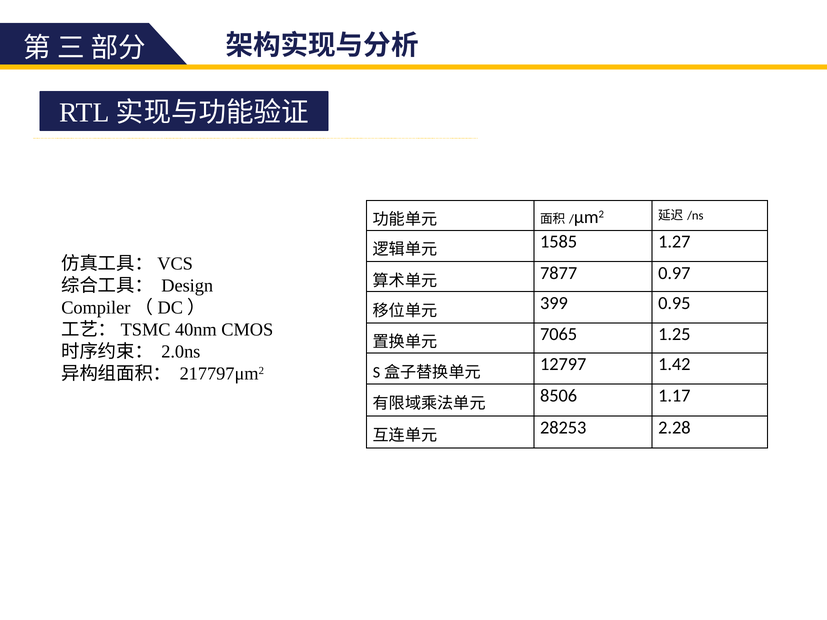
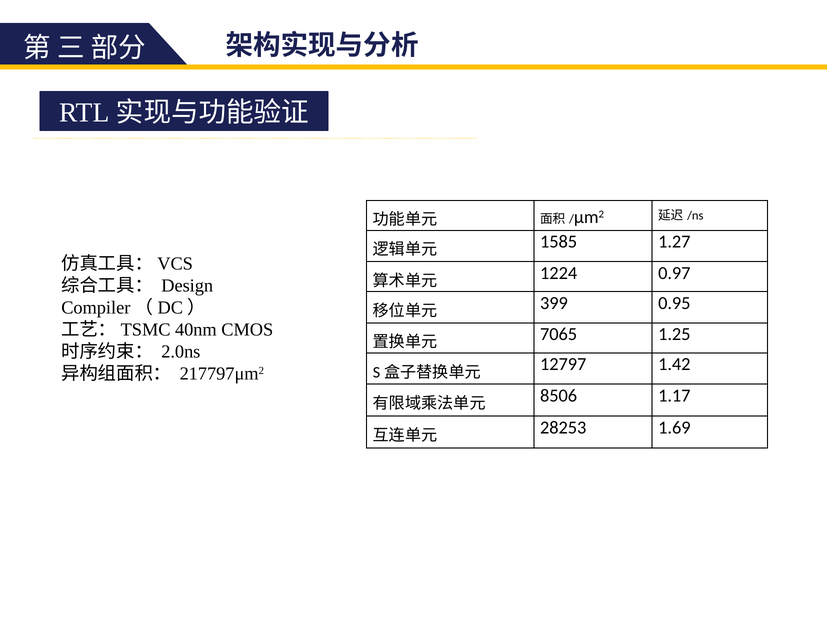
7877: 7877 -> 1224 (559, 273)
2.28: 2.28 -> 1.69 (674, 428)
